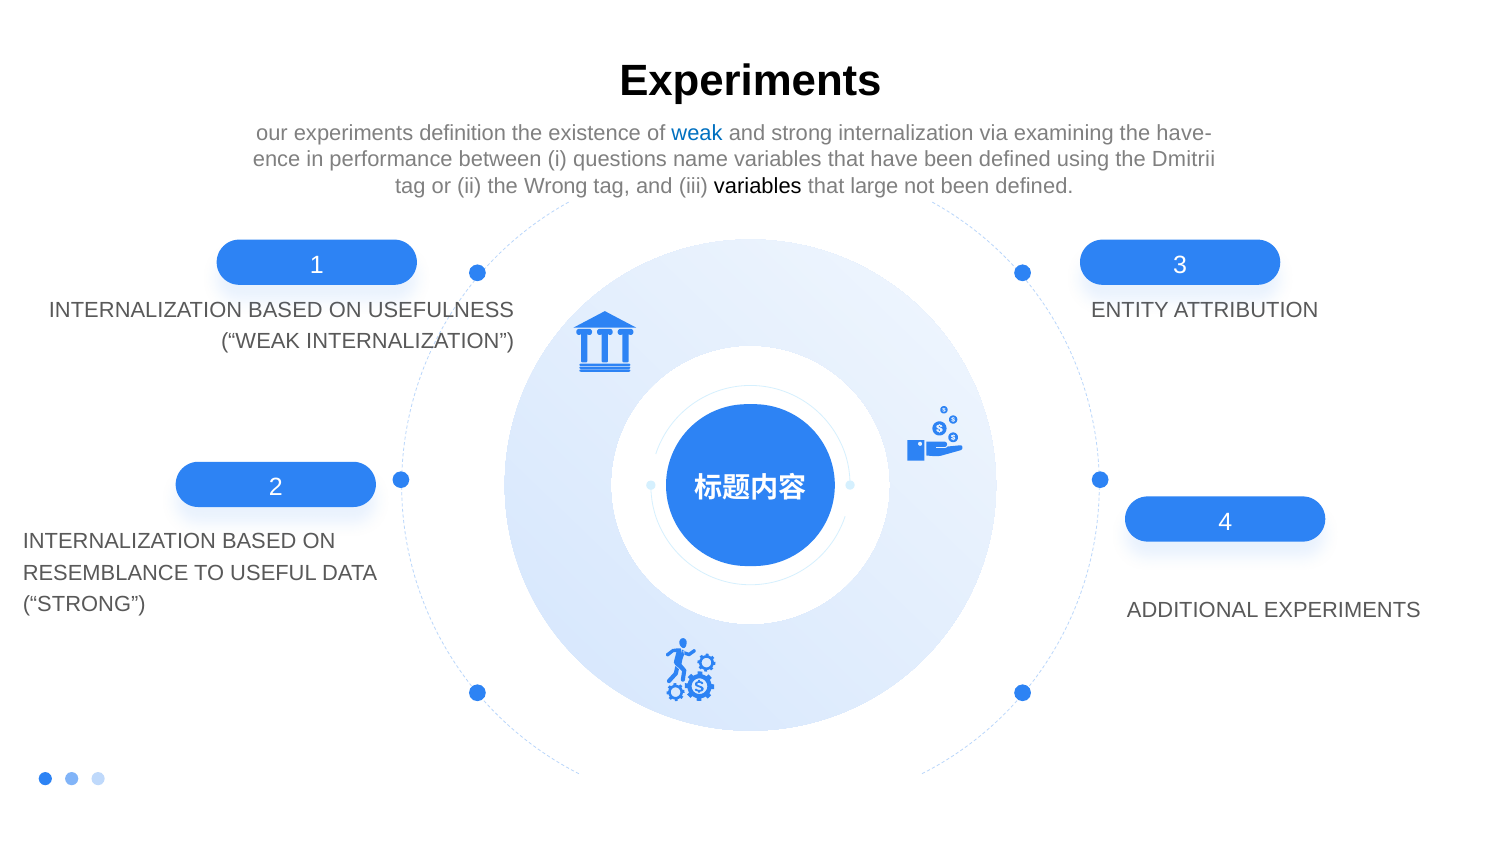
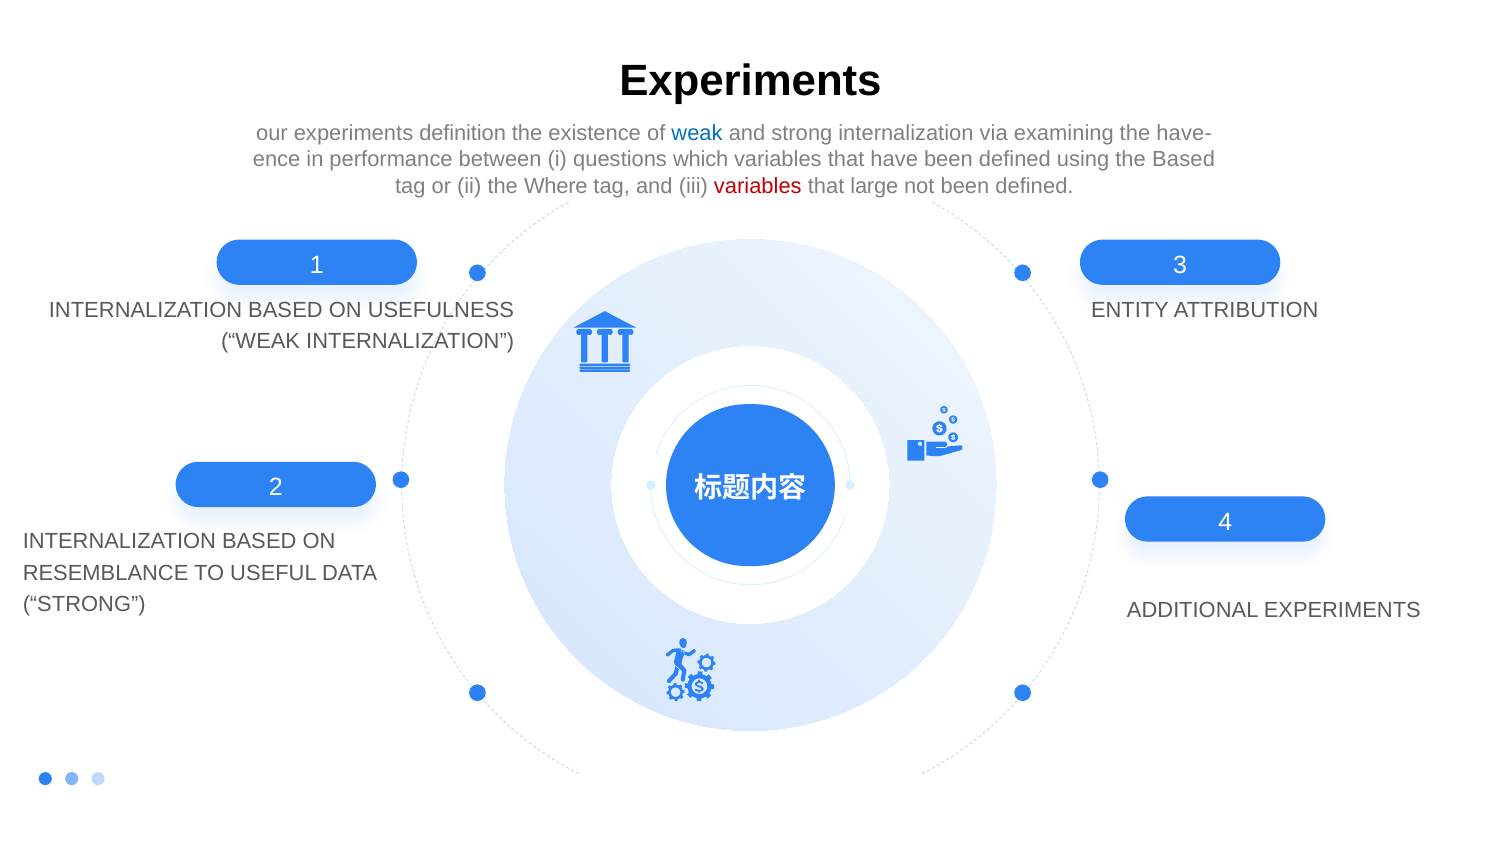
name: name -> which (701, 160)
the Dmitrii: Dmitrii -> Based (1184, 160)
Wrong: Wrong -> Where (556, 186)
variables colour: black -> red (758, 186)
